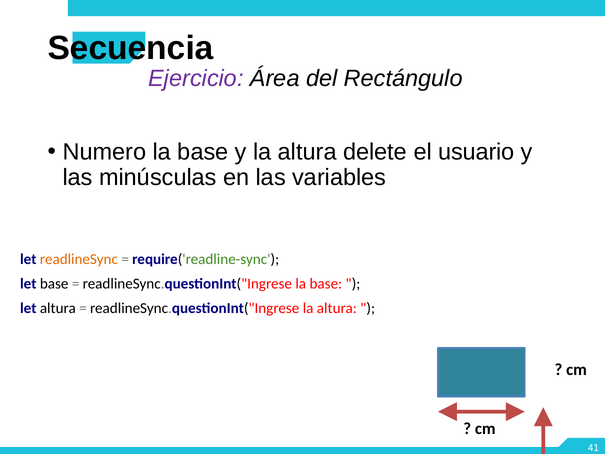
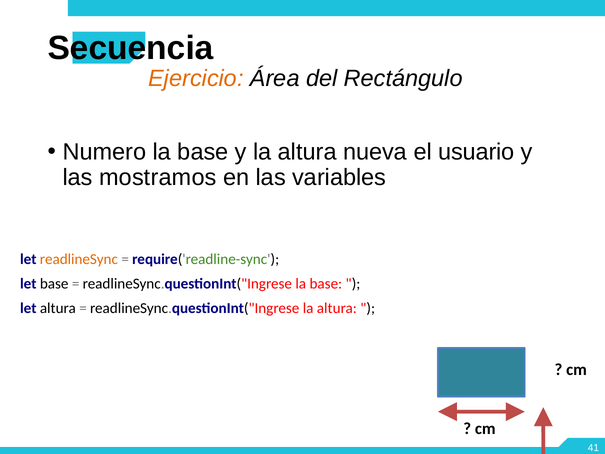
Ejercicio colour: purple -> orange (196, 79)
delete: delete -> nueva (375, 152)
minúsculas: minúsculas -> mostramos (158, 177)
